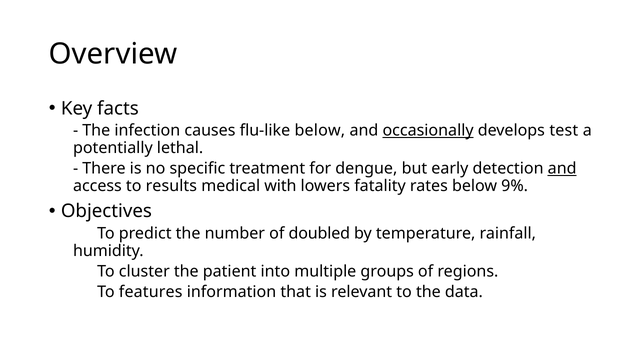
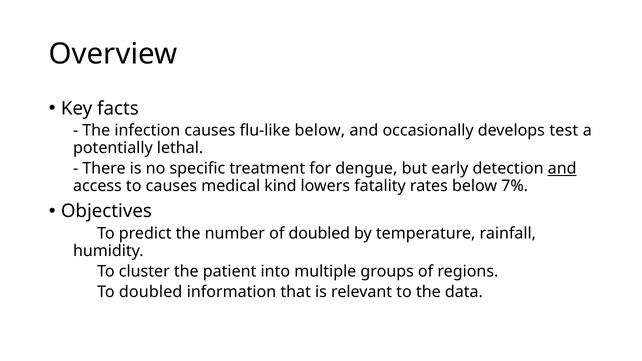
occasionally underline: present -> none (428, 131)
to results: results -> causes (171, 186)
with: with -> kind (280, 186)
9%: 9% -> 7% (515, 186)
To features: features -> doubled (151, 292)
